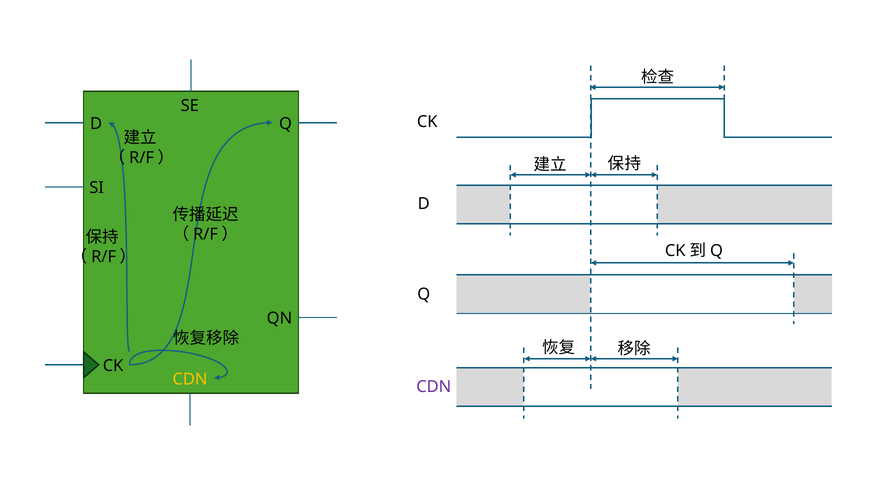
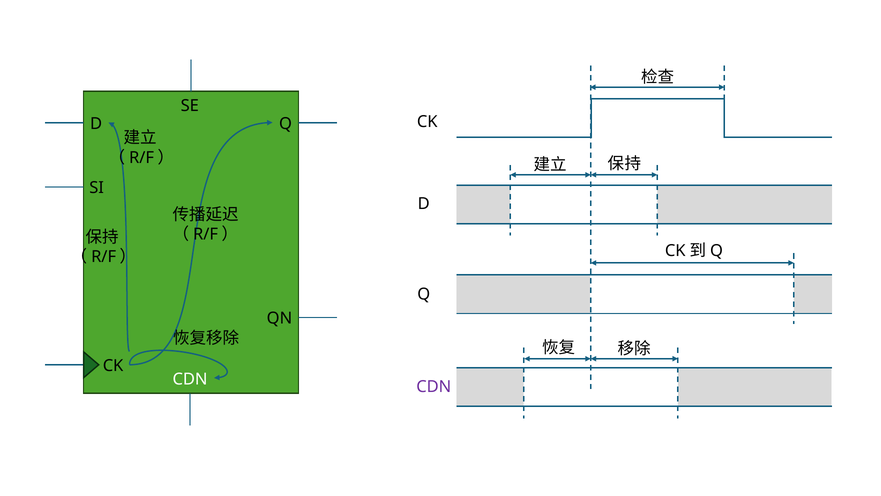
CDN colour: yellow -> white (190, 379)
